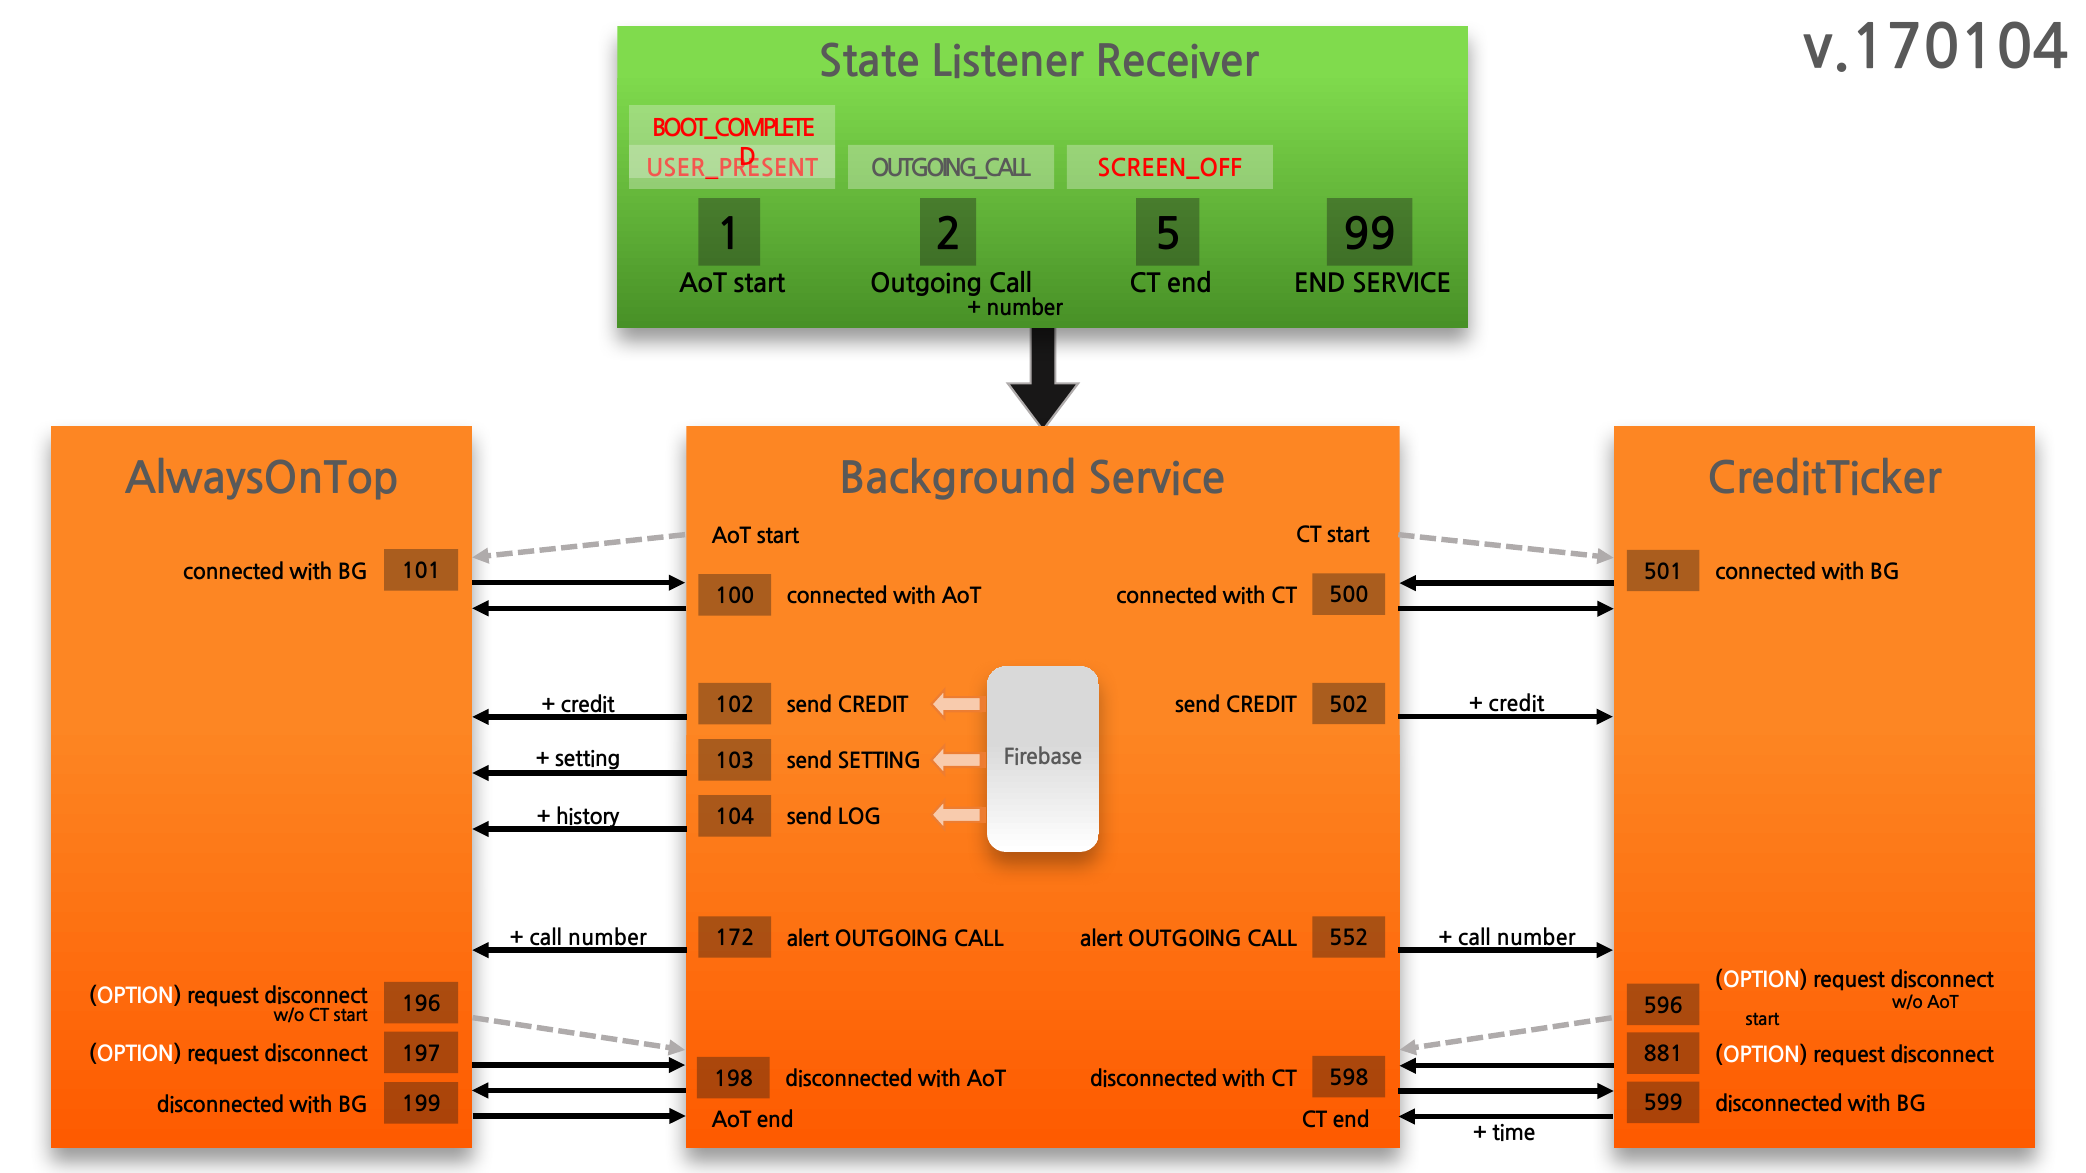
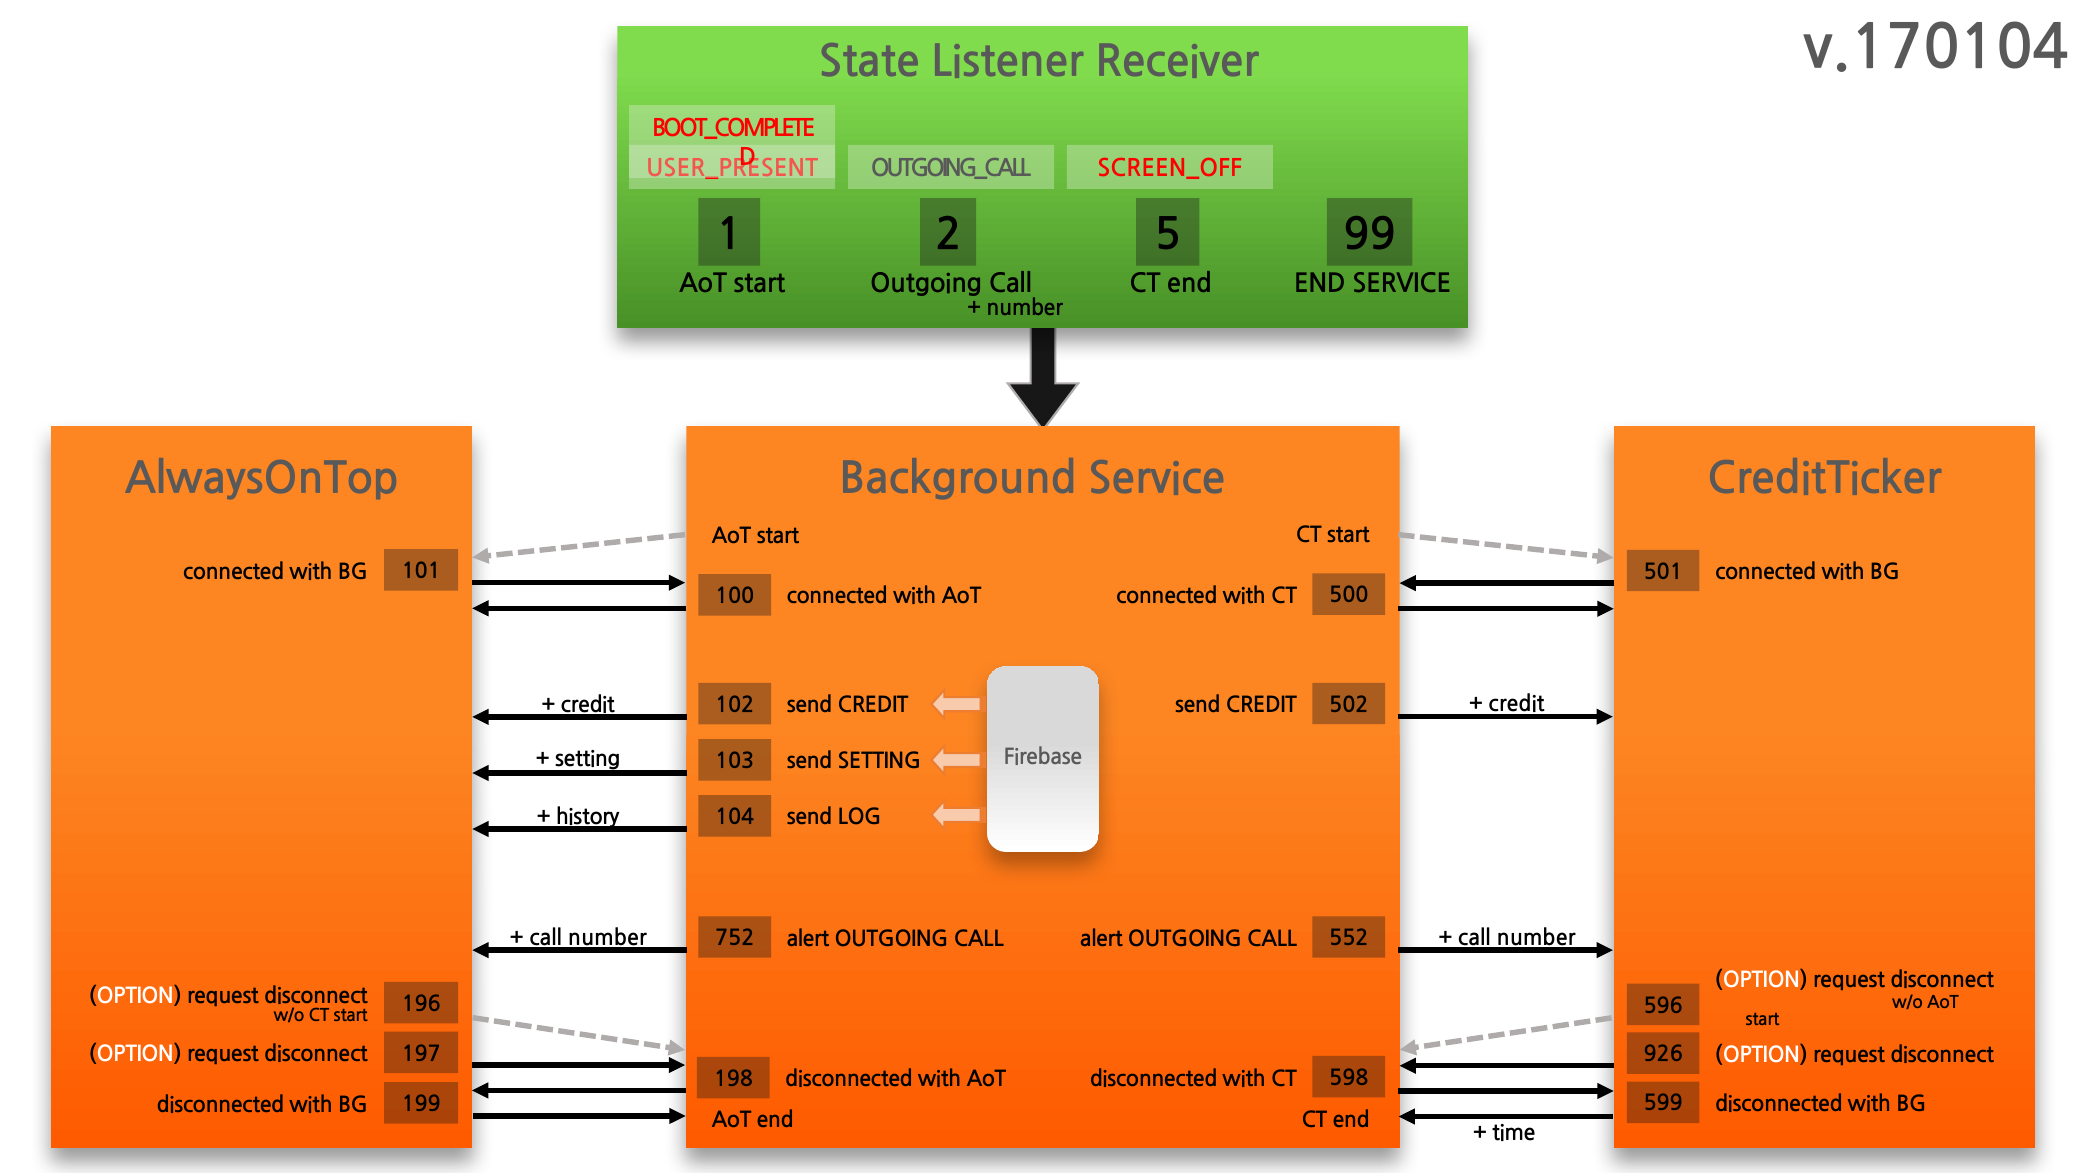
172: 172 -> 752 (735, 939)
881: 881 -> 926 (1663, 1055)
